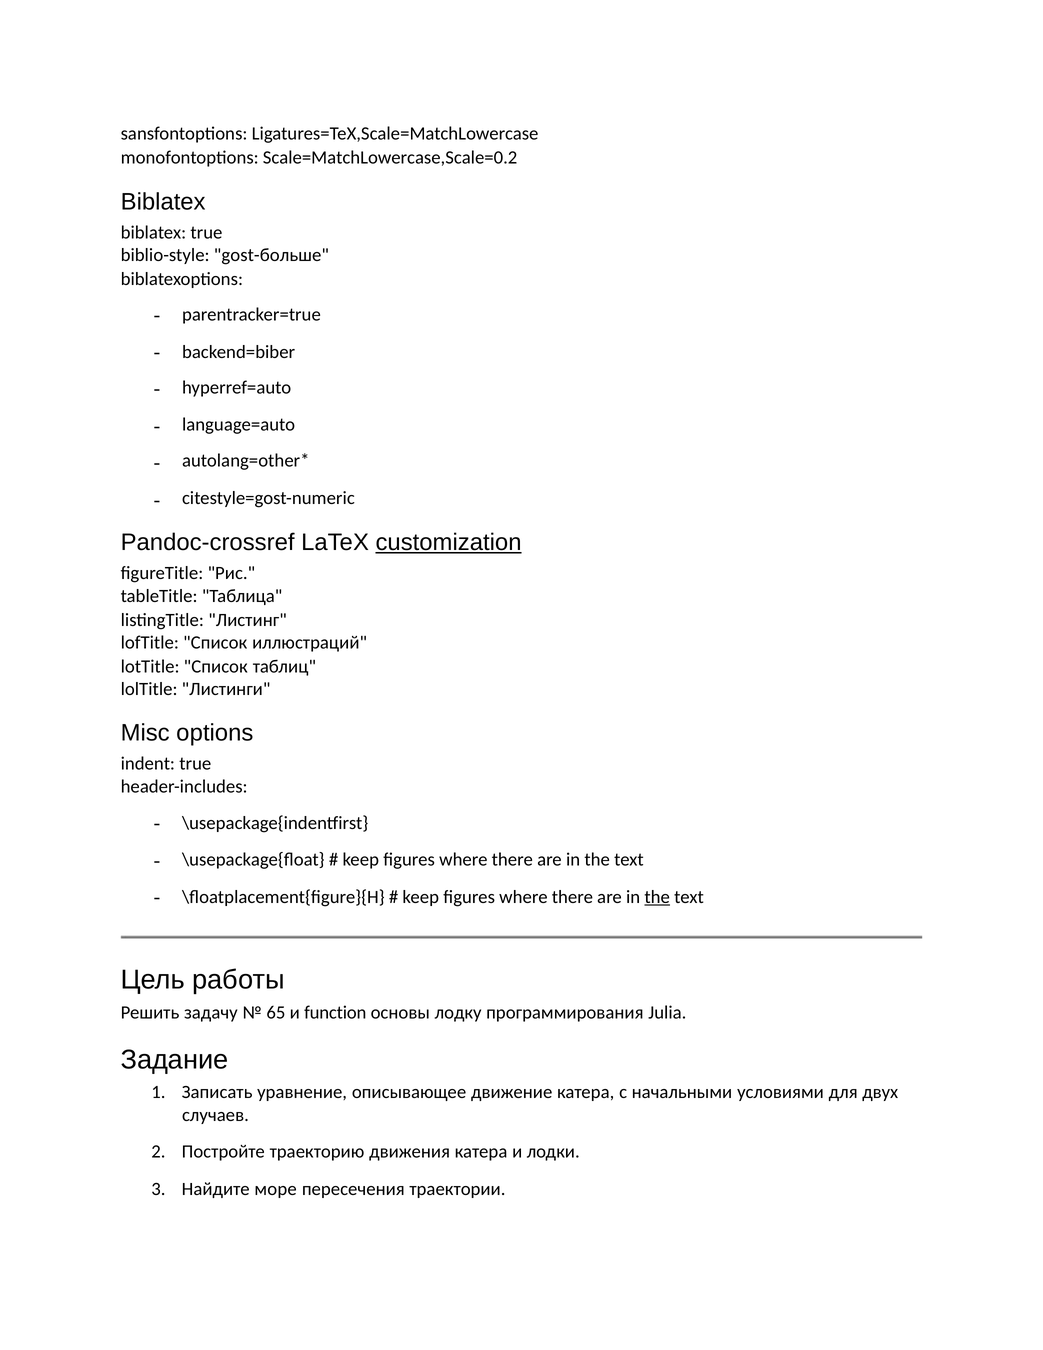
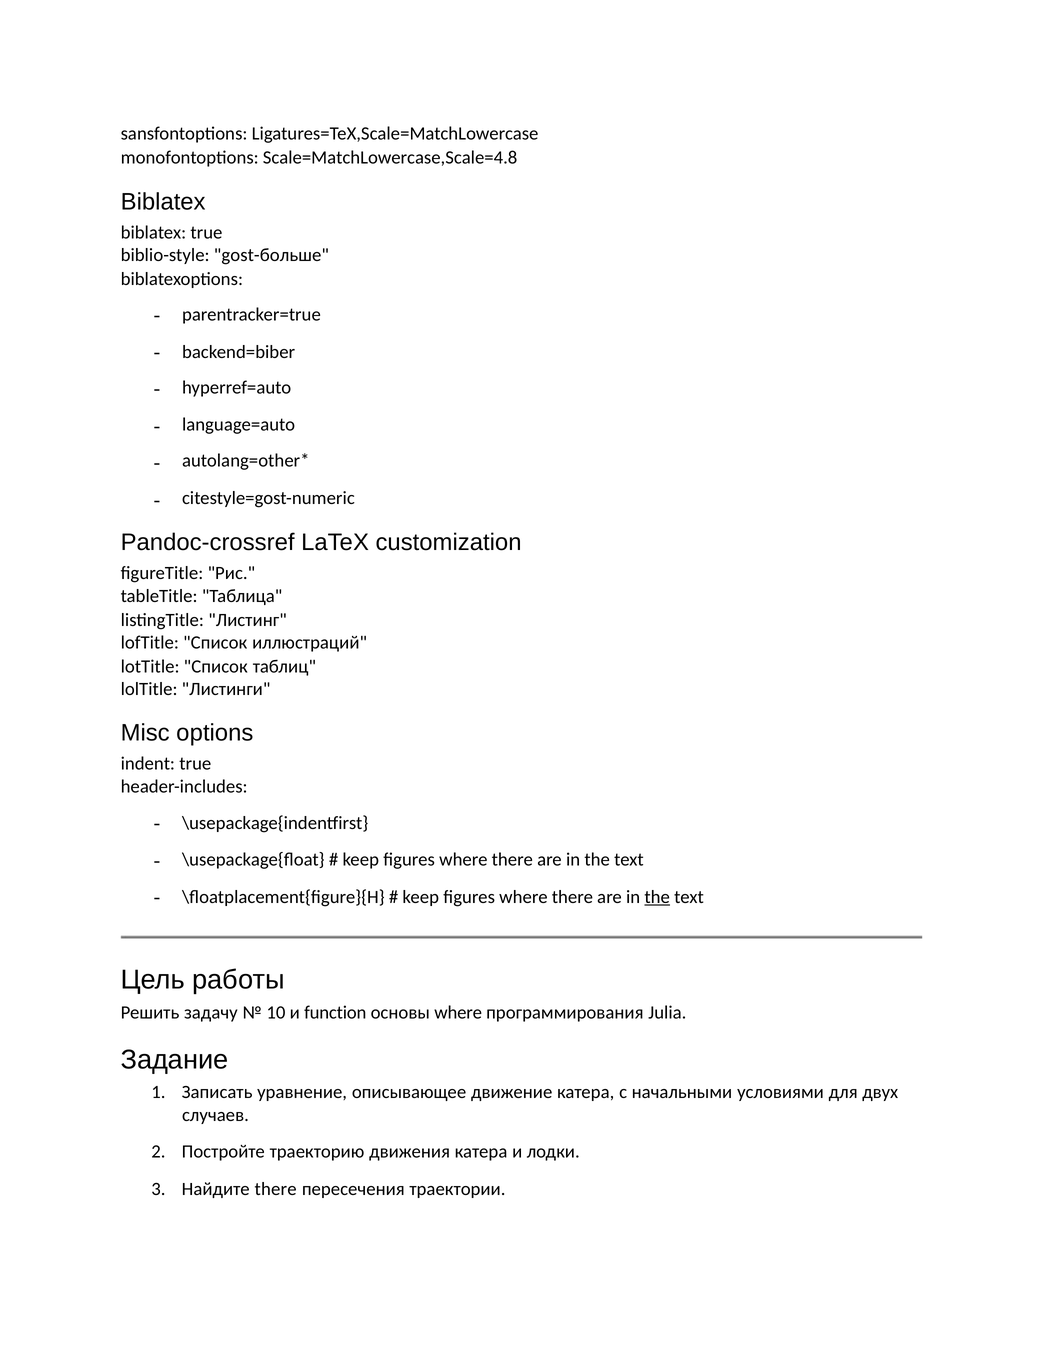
Scale=MatchLowercase,Scale=0.2: Scale=MatchLowercase,Scale=0.2 -> Scale=MatchLowercase,Scale=4.8 (390, 157)
customization underline: present -> none (449, 542)
65: 65 -> 10 (276, 1012)
основы лодку: лодку -> where (458, 1012)
Найдите море: море -> there (276, 1189)
